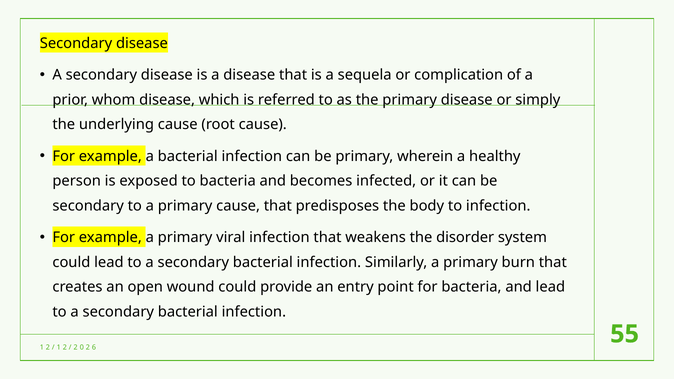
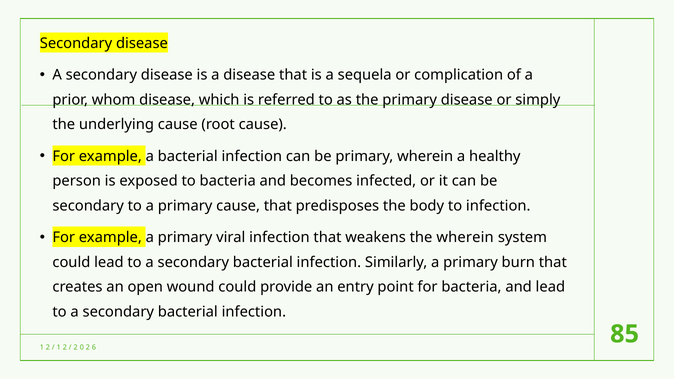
the disorder: disorder -> wherein (465, 238)
55: 55 -> 85 (625, 334)
